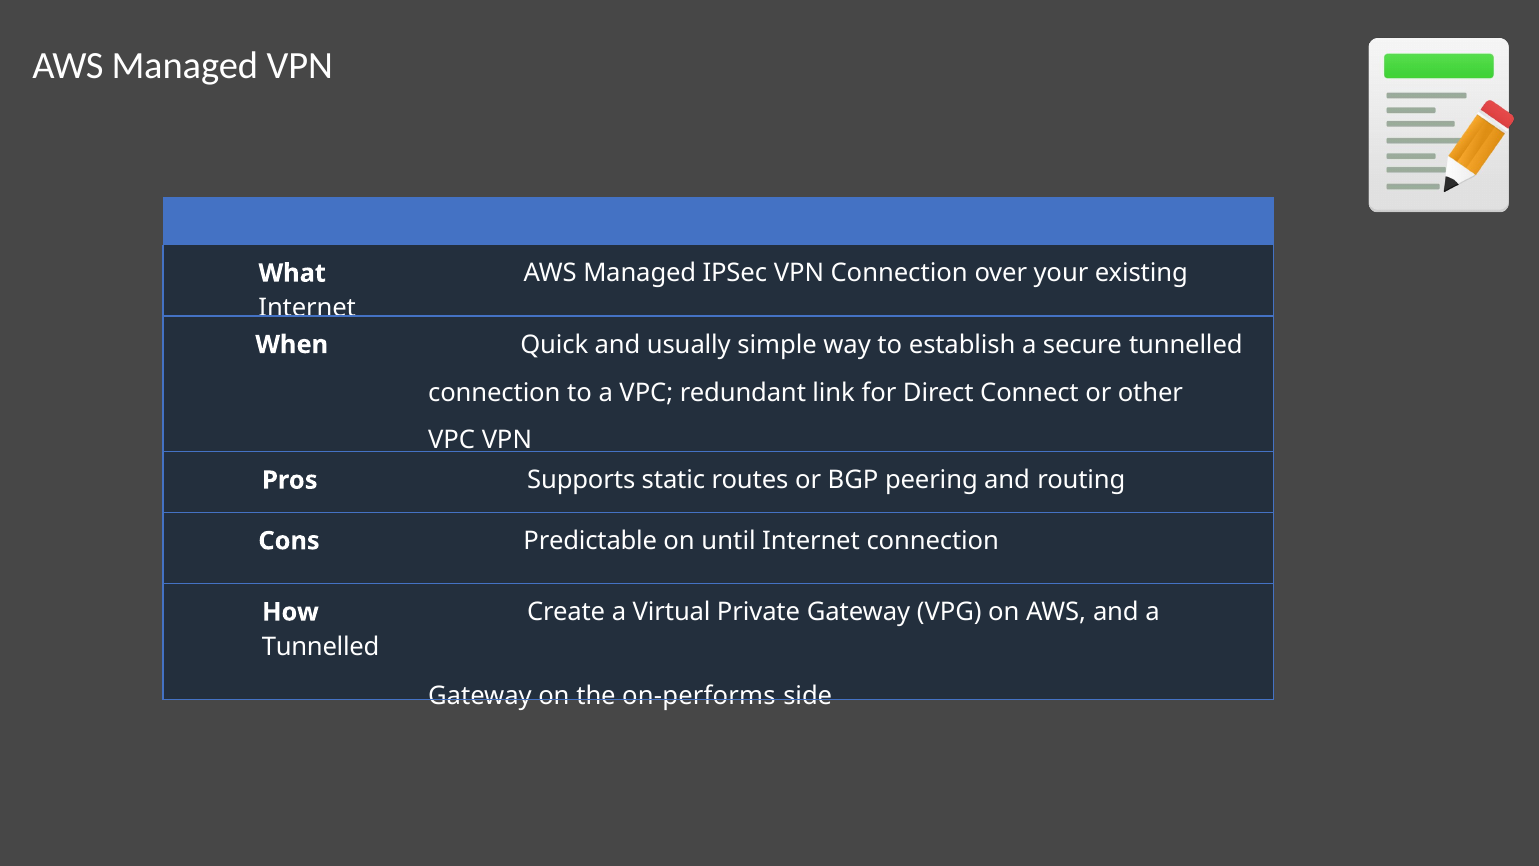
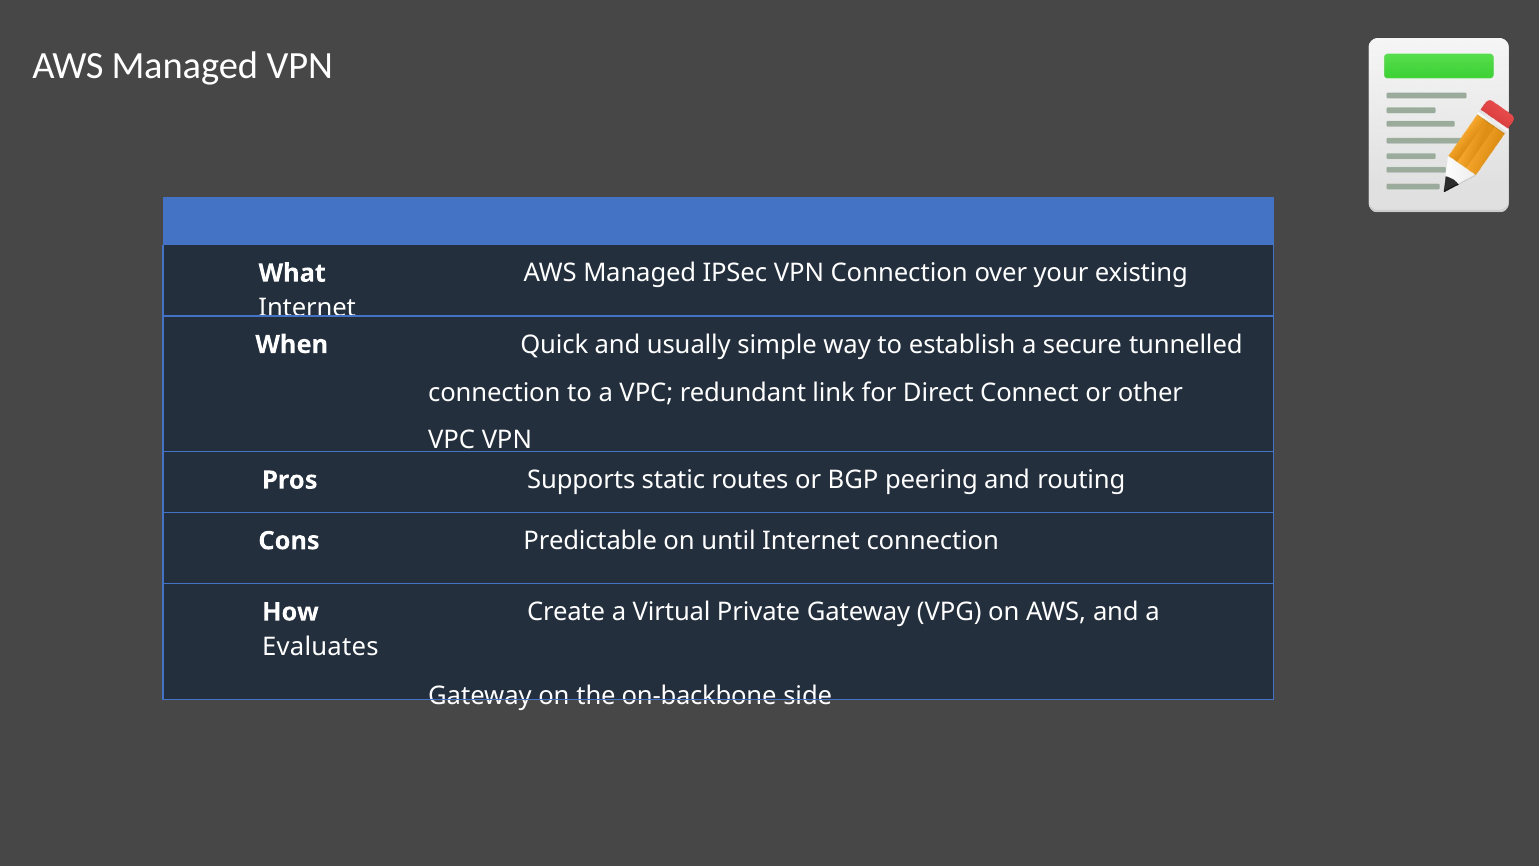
Tunnelled: Tunnelled -> Evaluates (320, 647)
on-performs: on-performs -> on-backbone (699, 695)
